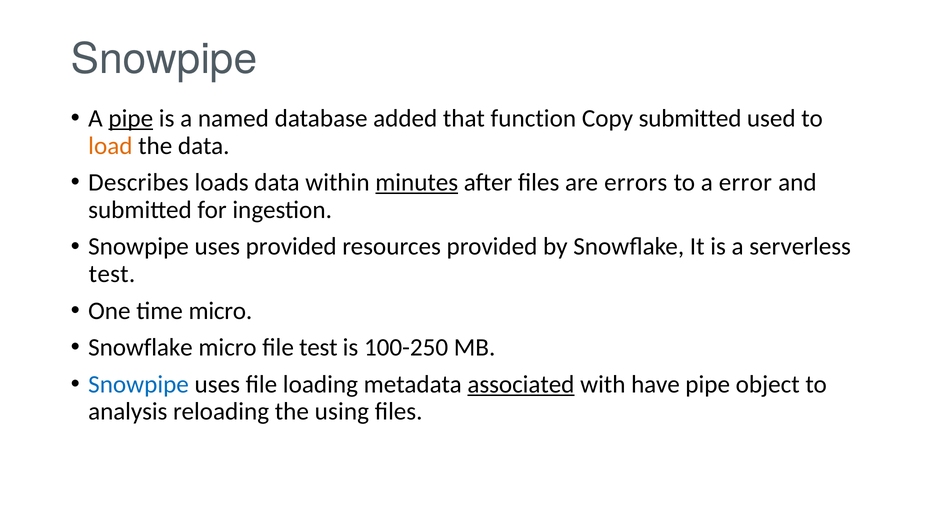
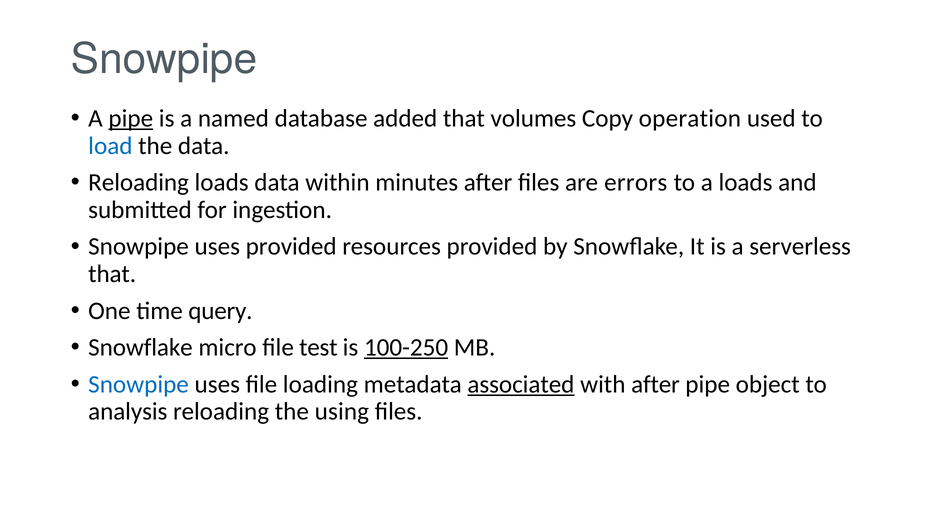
function: function -> volumes (533, 118)
Copy submitted: submitted -> operation (690, 118)
load colour: orange -> blue (110, 146)
Describes: Describes -> Reloading (139, 182)
minutes underline: present -> none (417, 182)
a error: error -> loads (746, 182)
test: test -> that (112, 274)
time micro: micro -> query (220, 310)
100-250 underline: none -> present (406, 347)
with have: have -> after (656, 384)
